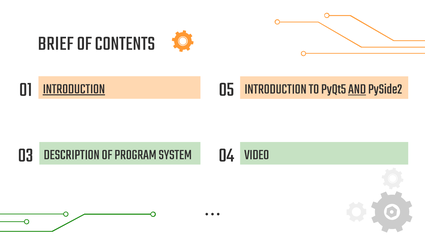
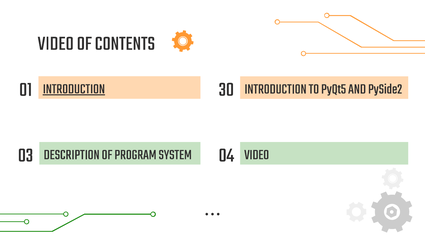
BRIEF: BRIEF -> VIDEO (56, 43)
05: 05 -> 30 (226, 89)
AND underline: present -> none (357, 89)
